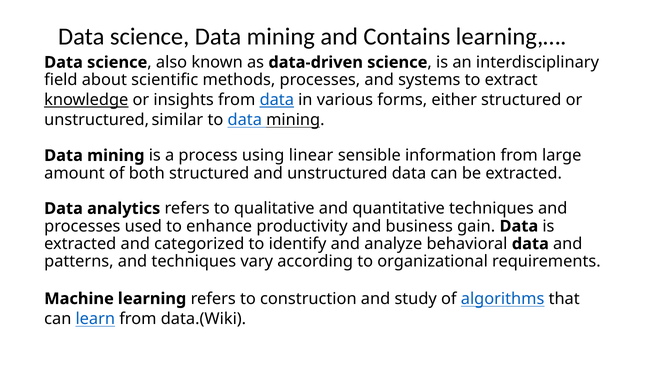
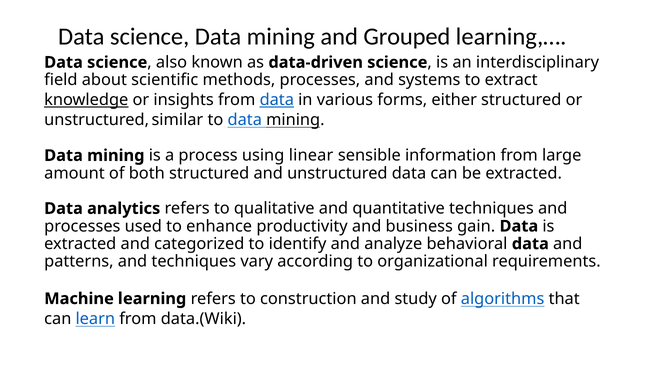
Contains: Contains -> Grouped (407, 37)
